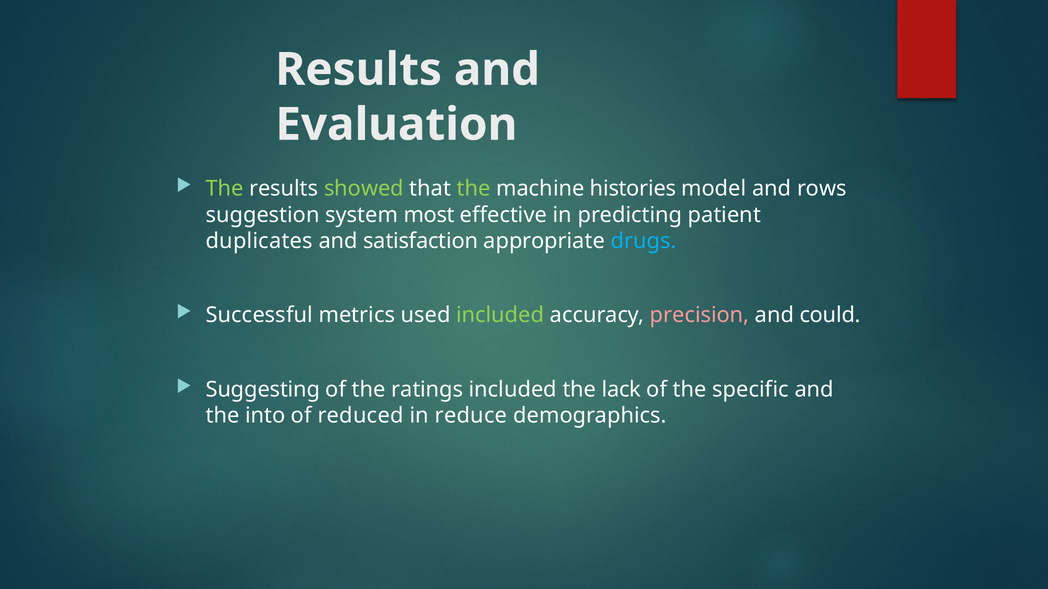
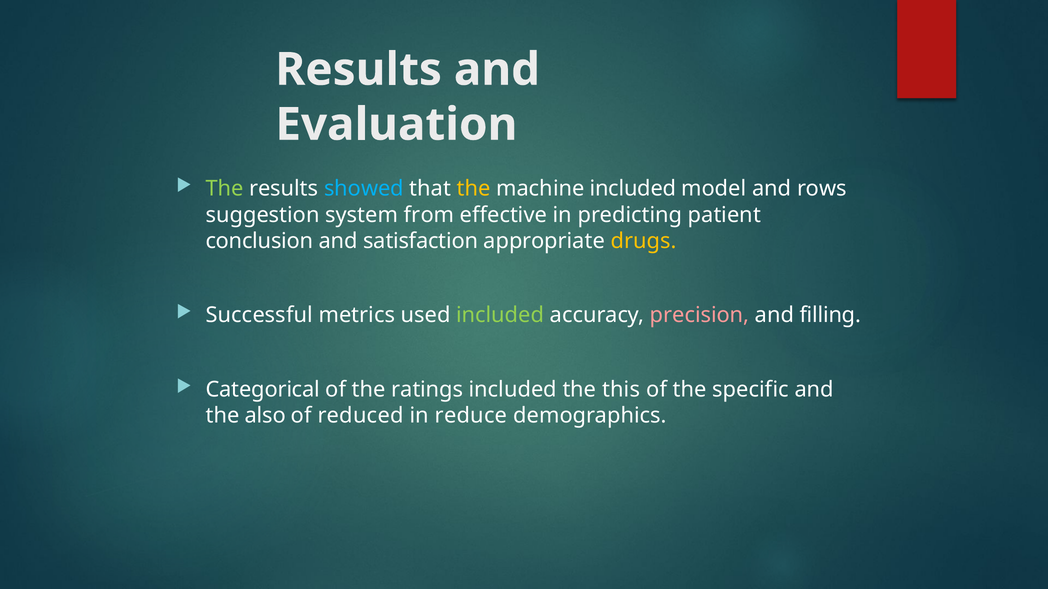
showed colour: light green -> light blue (364, 189)
the colour: light green -> yellow (474, 189)
machine histories: histories -> included (633, 189)
most: most -> from (429, 215)
duplicates: duplicates -> conclusion (259, 241)
drugs colour: light blue -> yellow (643, 241)
could: could -> filling (830, 316)
Suggesting: Suggesting -> Categorical (263, 390)
lack: lack -> this (621, 390)
into: into -> also (265, 416)
